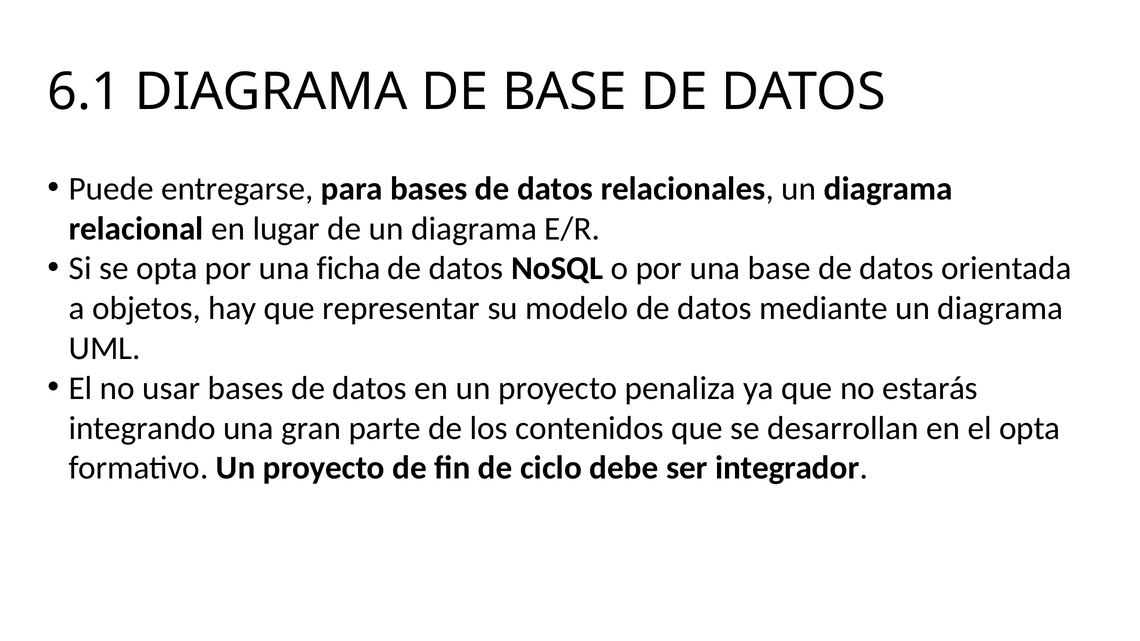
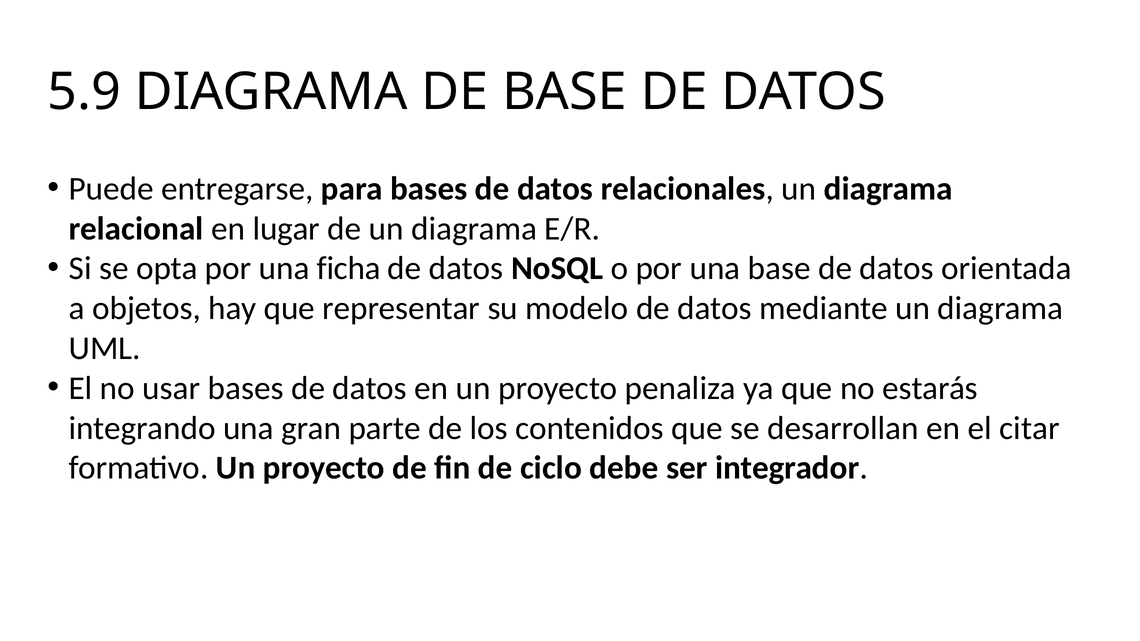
6.1: 6.1 -> 5.9 (84, 92)
el opta: opta -> citar (1030, 428)
